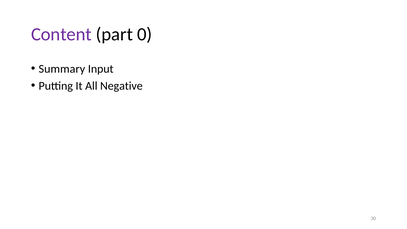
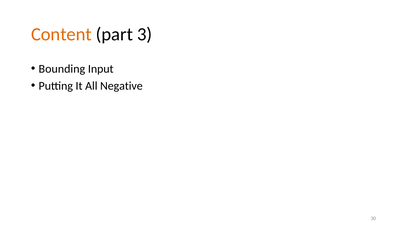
Content colour: purple -> orange (61, 34)
0: 0 -> 3 (145, 34)
Summary: Summary -> Bounding (62, 69)
